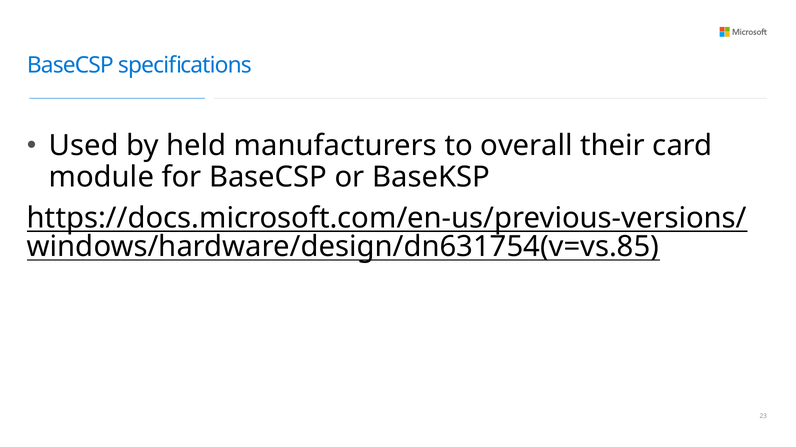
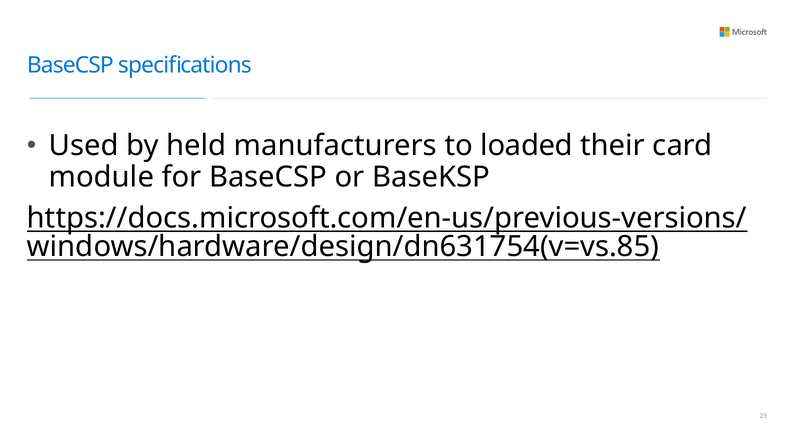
overall: overall -> loaded (527, 146)
